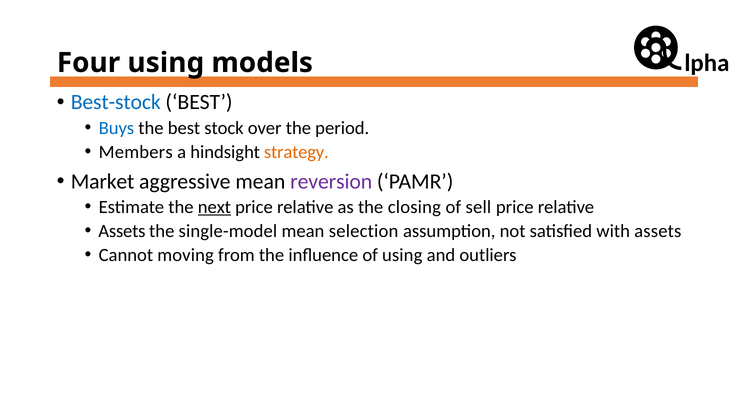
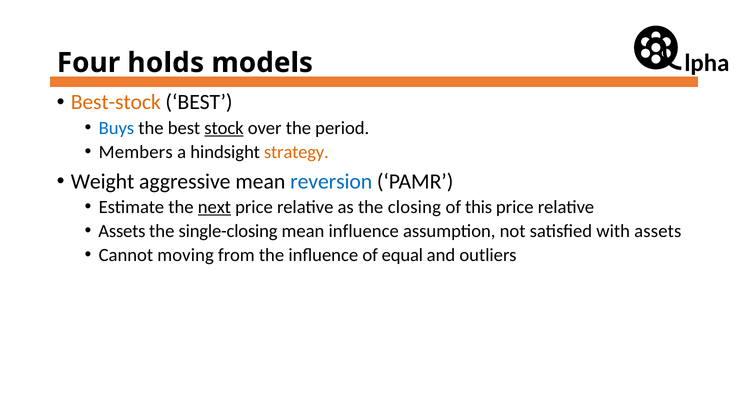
Four using: using -> holds (166, 63)
Best-stock colour: blue -> orange (116, 102)
stock underline: none -> present (224, 128)
Market: Market -> Weight (103, 181)
reversion colour: purple -> blue (331, 181)
sell: sell -> this (479, 207)
single-model: single-model -> single-closing (228, 231)
mean selection: selection -> influence (364, 231)
of using: using -> equal (402, 255)
